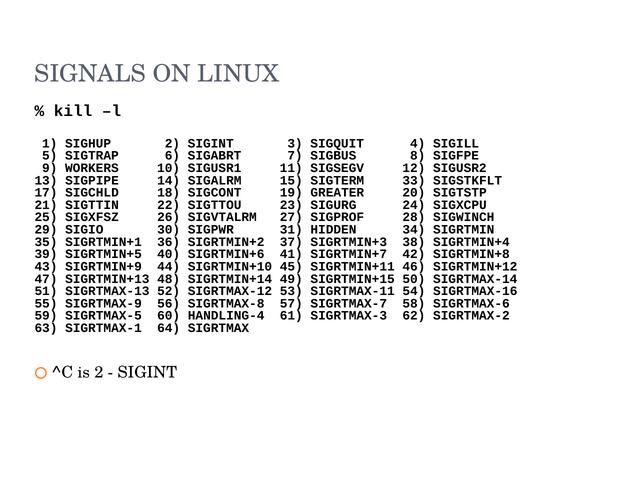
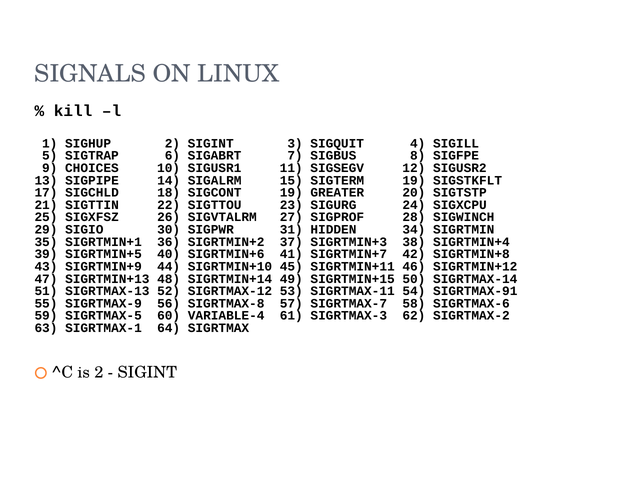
WORKERS: WORKERS -> CHOICES (92, 168)
SIGTERM 33: 33 -> 19 (414, 180)
SIGRTMAX-16: SIGRTMAX-16 -> SIGRTMAX-91 (475, 291)
HANDLING-4: HANDLING-4 -> VARIABLE-4 (226, 316)
